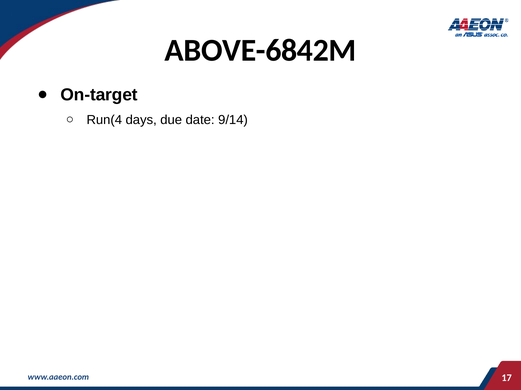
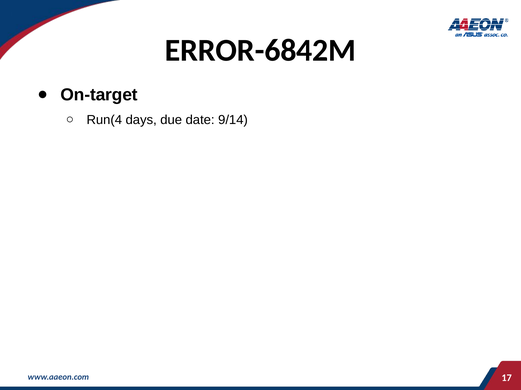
ABOVE-6842M: ABOVE-6842M -> ERROR-6842M (260, 50)
